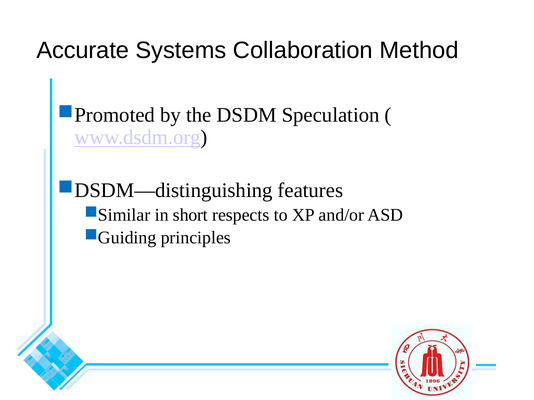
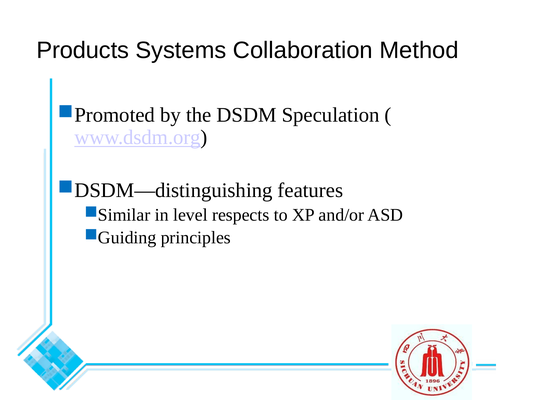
Accurate: Accurate -> Products (83, 51)
short: short -> level (190, 215)
